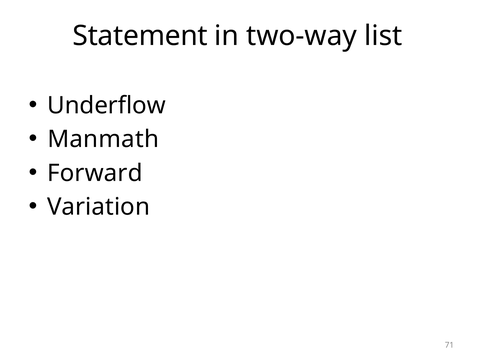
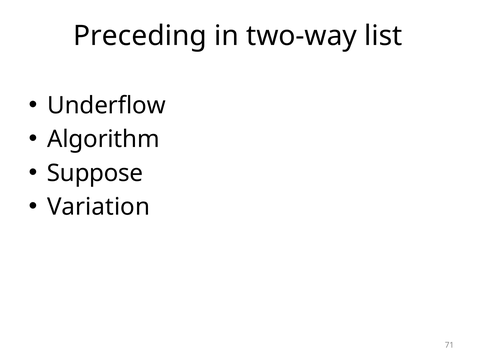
Statement: Statement -> Preceding (140, 36)
Manmath: Manmath -> Algorithm (103, 139)
Forward: Forward -> Suppose (95, 173)
